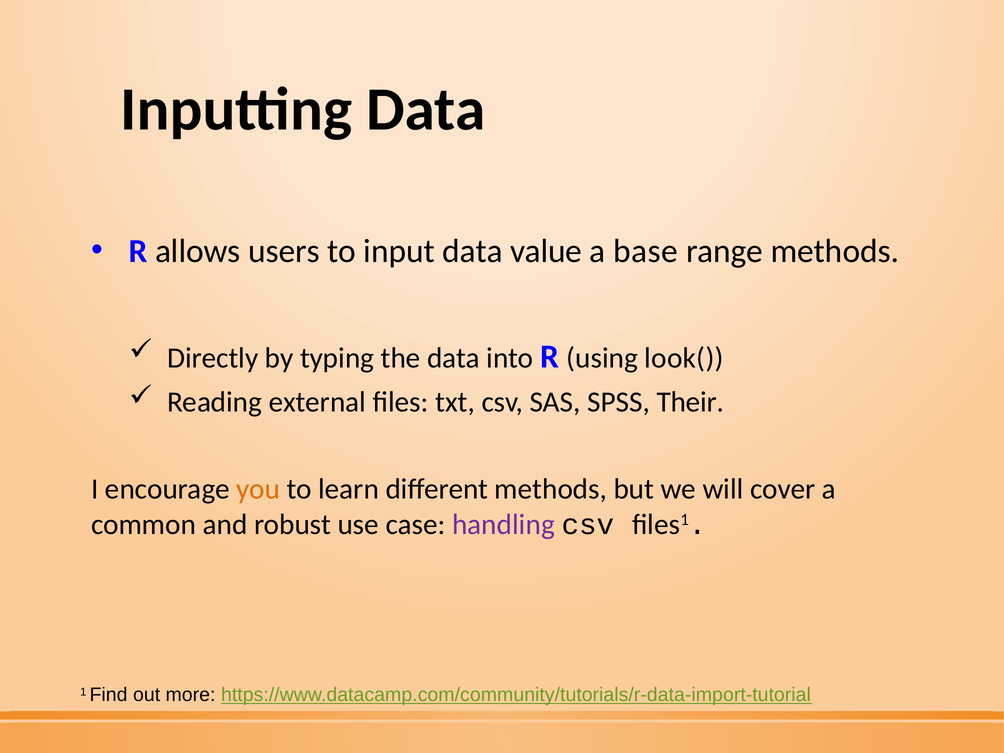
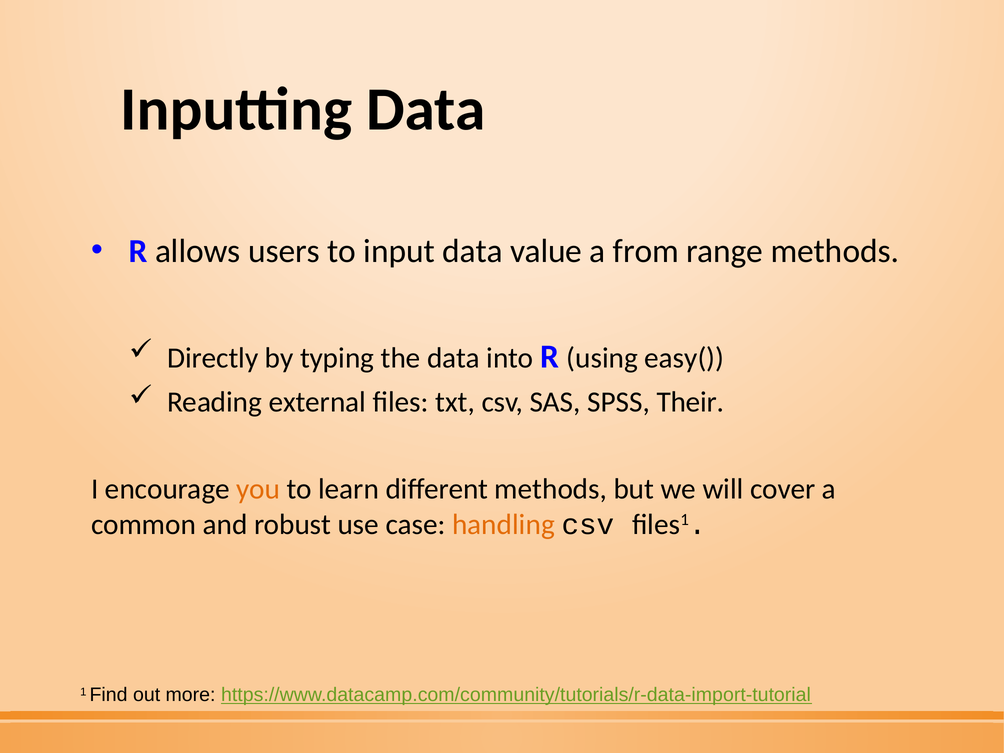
base: base -> from (646, 251)
look(: look( -> easy( (684, 358)
handling colour: purple -> orange (503, 524)
